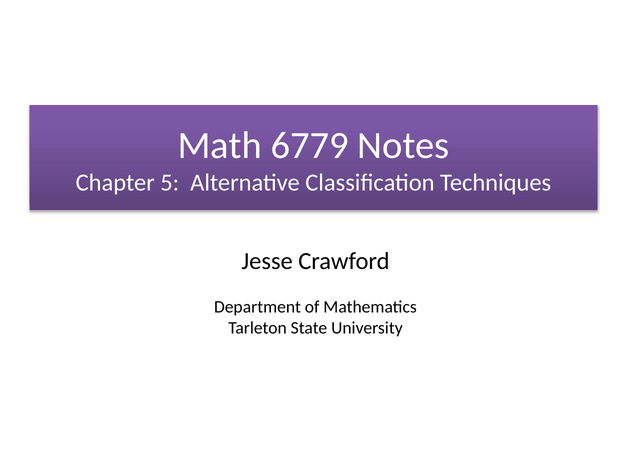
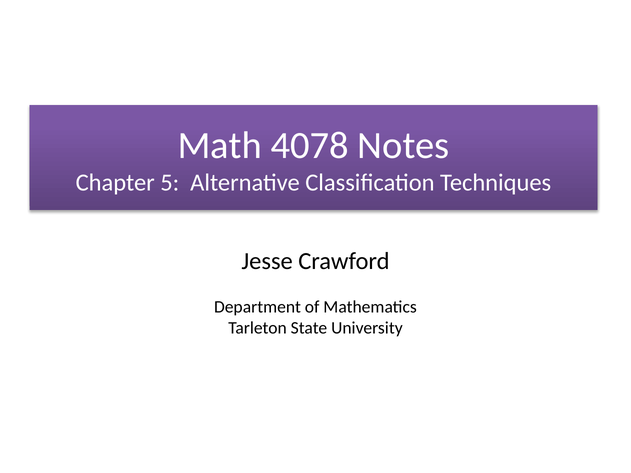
6779: 6779 -> 4078 (310, 146)
